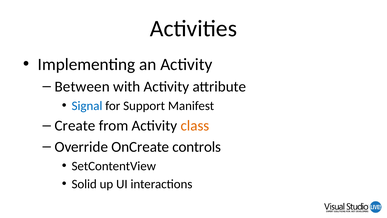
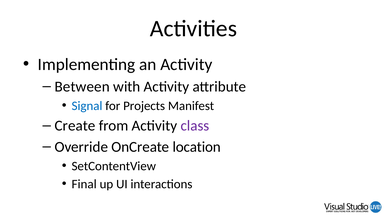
Support: Support -> Projects (144, 106)
class colour: orange -> purple (195, 126)
controls: controls -> location (197, 147)
Solid: Solid -> Final (84, 184)
